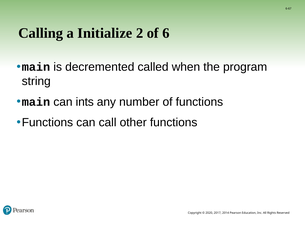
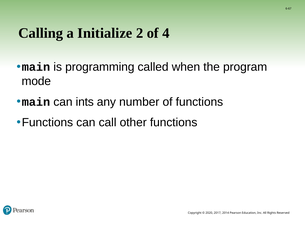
6: 6 -> 4 (166, 33)
decremented: decremented -> programming (100, 67)
string: string -> mode (36, 81)
